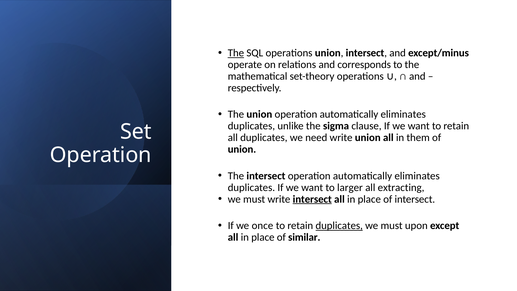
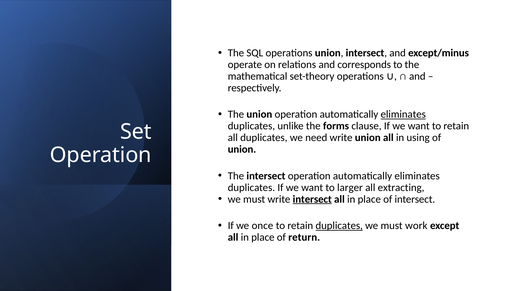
The underline: present -> none (236, 53)
eliminates underline: none -> present (403, 114)
sigma: sigma -> forms (336, 126)
them: them -> using (418, 138)
upon: upon -> work (416, 226)
similar: similar -> return (304, 237)
